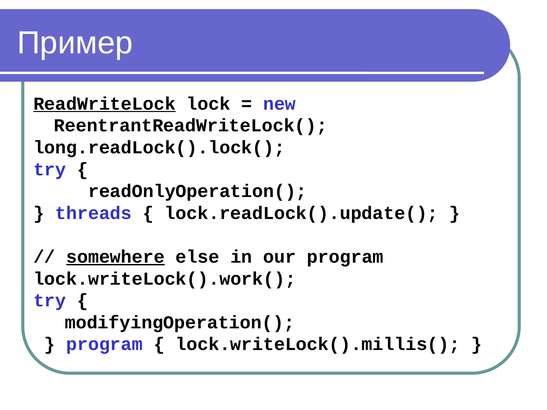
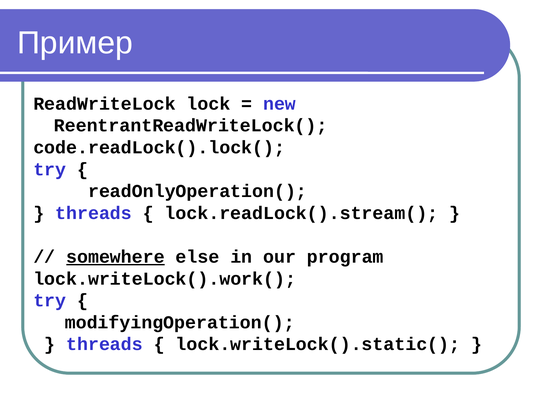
ReadWriteLock underline: present -> none (104, 104)
long.readLock().lock(: long.readLock().lock( -> code.readLock().lock( (159, 148)
lock.readLock().update(: lock.readLock().update( -> lock.readLock().stream( (301, 213)
program: program -> threads (104, 345)
lock.writeLock().millis(: lock.writeLock().millis( -> lock.writeLock().static( (318, 345)
